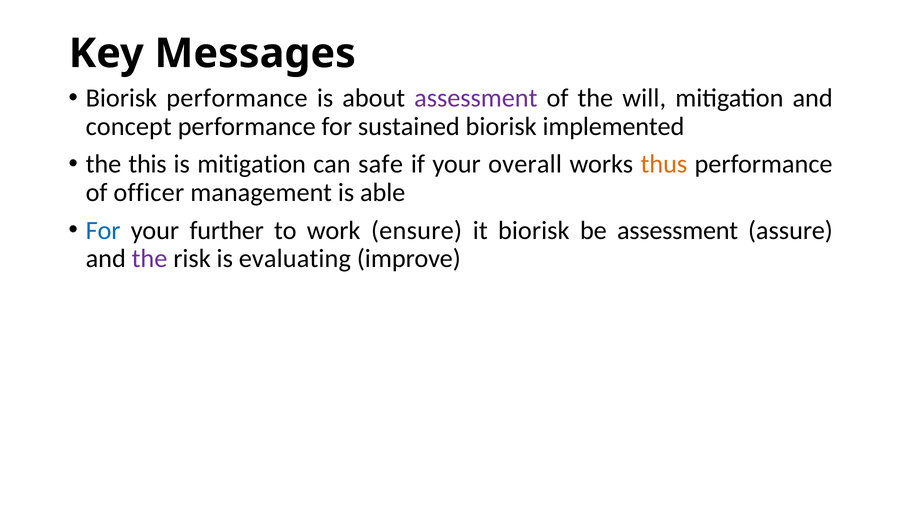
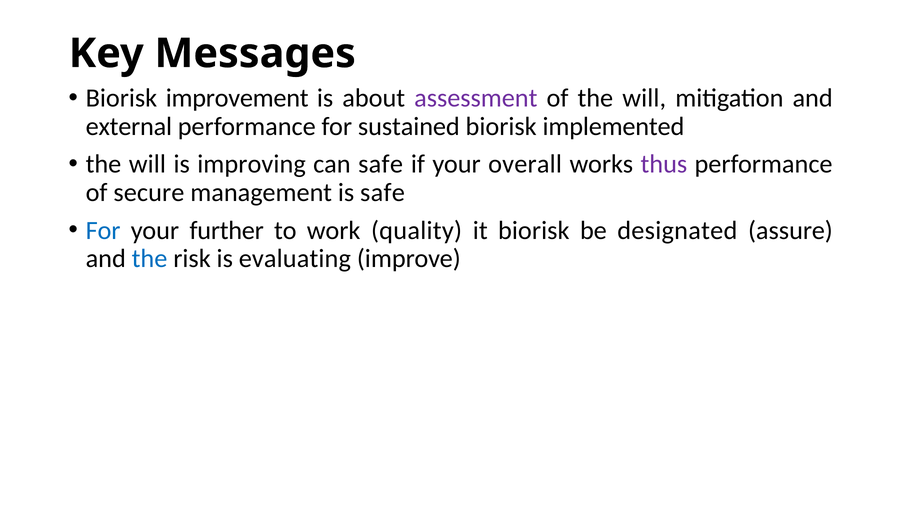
Biorisk performance: performance -> improvement (237, 98)
concept: concept -> external (129, 126)
this: this -> will (147, 164)
is mitigation: mitigation -> improving (252, 164)
thus colour: orange -> purple (664, 164)
officer: officer -> secure (149, 193)
is able: able -> safe (382, 193)
ensure: ensure -> quality (417, 231)
be assessment: assessment -> designated (677, 231)
the colour: purple -> blue (150, 259)
